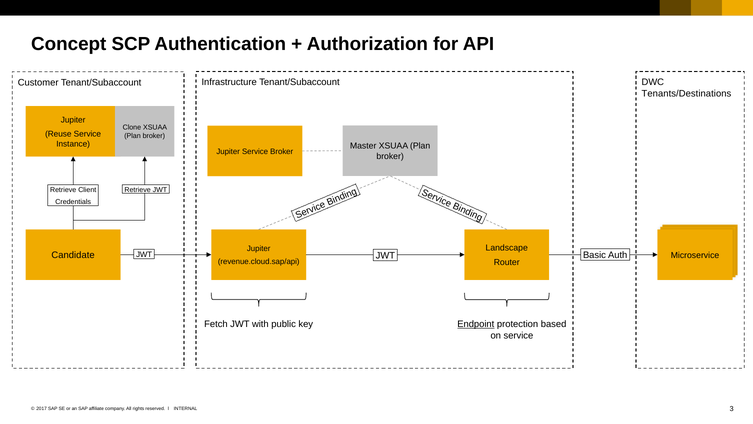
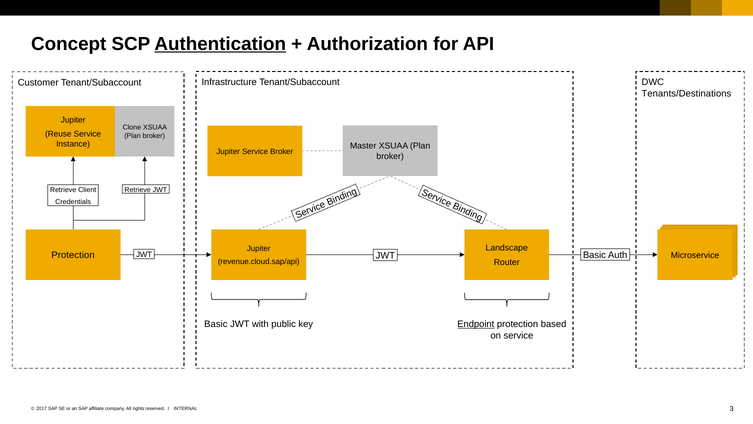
Authentication underline: none -> present (220, 44)
Candidate: Candidate -> Protection (73, 255)
Fetch: Fetch -> Basic (216, 324)
